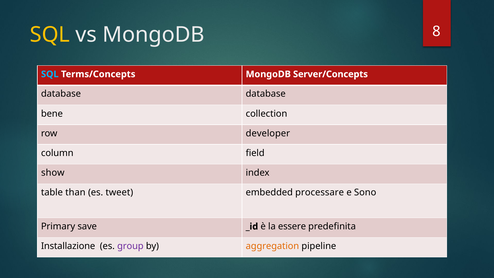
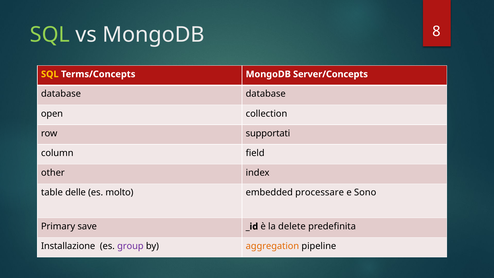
SQL colour: yellow -> light green (50, 35)
SQL colour: light blue -> yellow (50, 74)
bene: bene -> open (52, 114)
developer: developer -> supportati (268, 133)
show: show -> other (53, 173)
than: than -> delle (75, 192)
tweet: tweet -> molto (119, 192)
essere: essere -> delete (292, 226)
